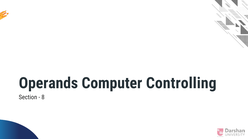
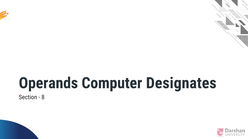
Controlling: Controlling -> Designates (181, 83)
